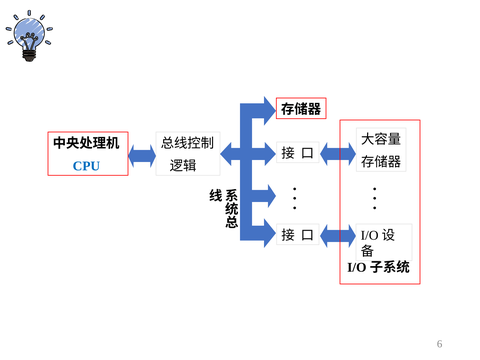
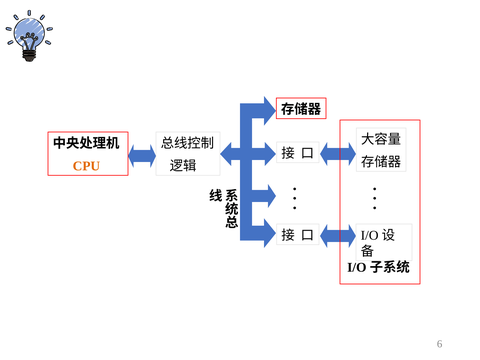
CPU colour: blue -> orange (86, 166)
